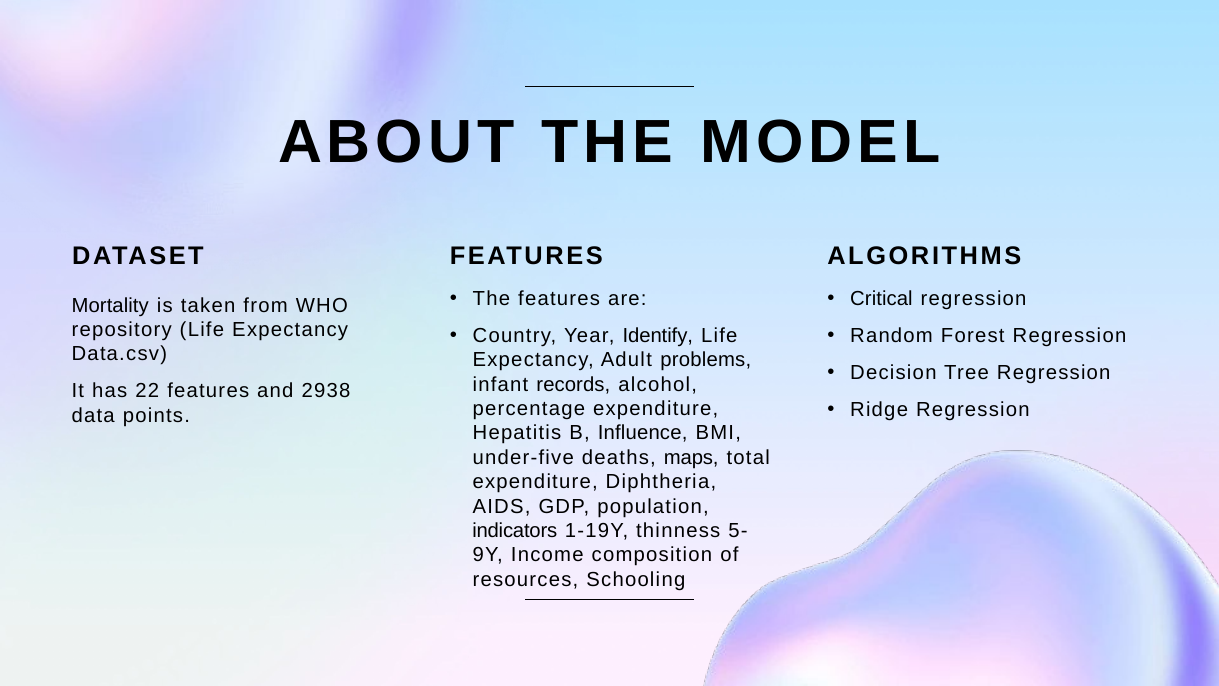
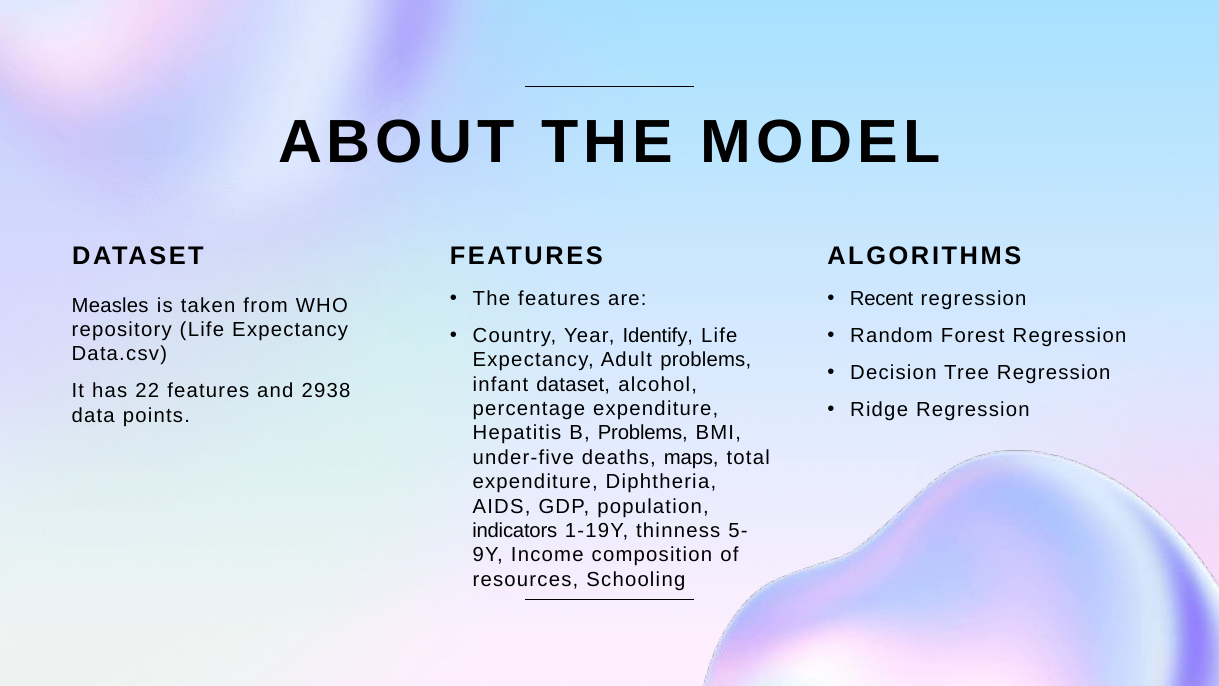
Critical: Critical -> Recent (882, 299)
Mortality: Mortality -> Measles (110, 305)
infant records: records -> dataset (573, 384)
B Influence: Influence -> Problems (643, 433)
